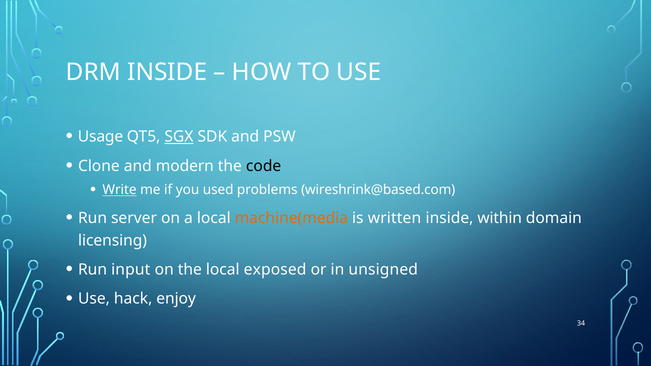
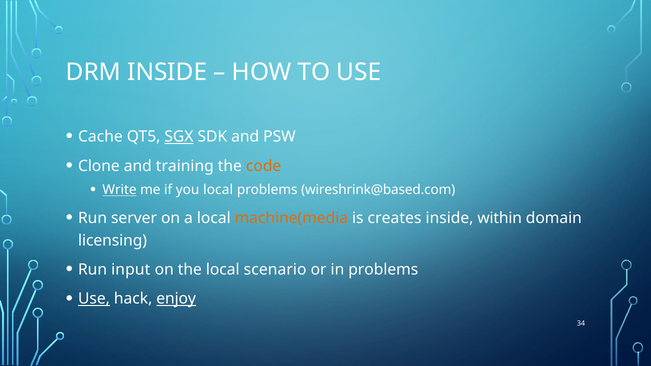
Usage: Usage -> Cache (100, 137)
modern: modern -> training (185, 166)
code colour: black -> orange (264, 166)
you used: used -> local (218, 190)
written: written -> creates (395, 218)
exposed: exposed -> scenario (275, 270)
in unsigned: unsigned -> problems (383, 270)
Use underline: none -> present (94, 299)
enjoy underline: none -> present (176, 299)
